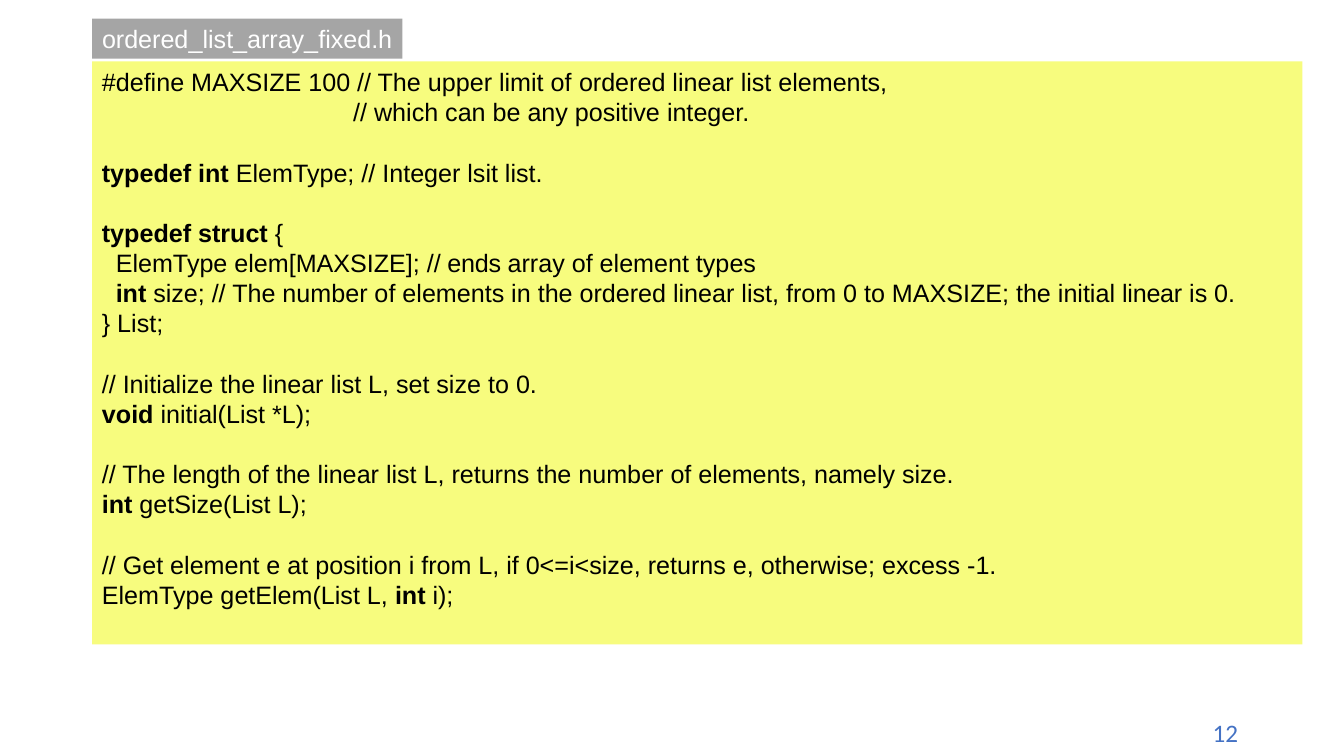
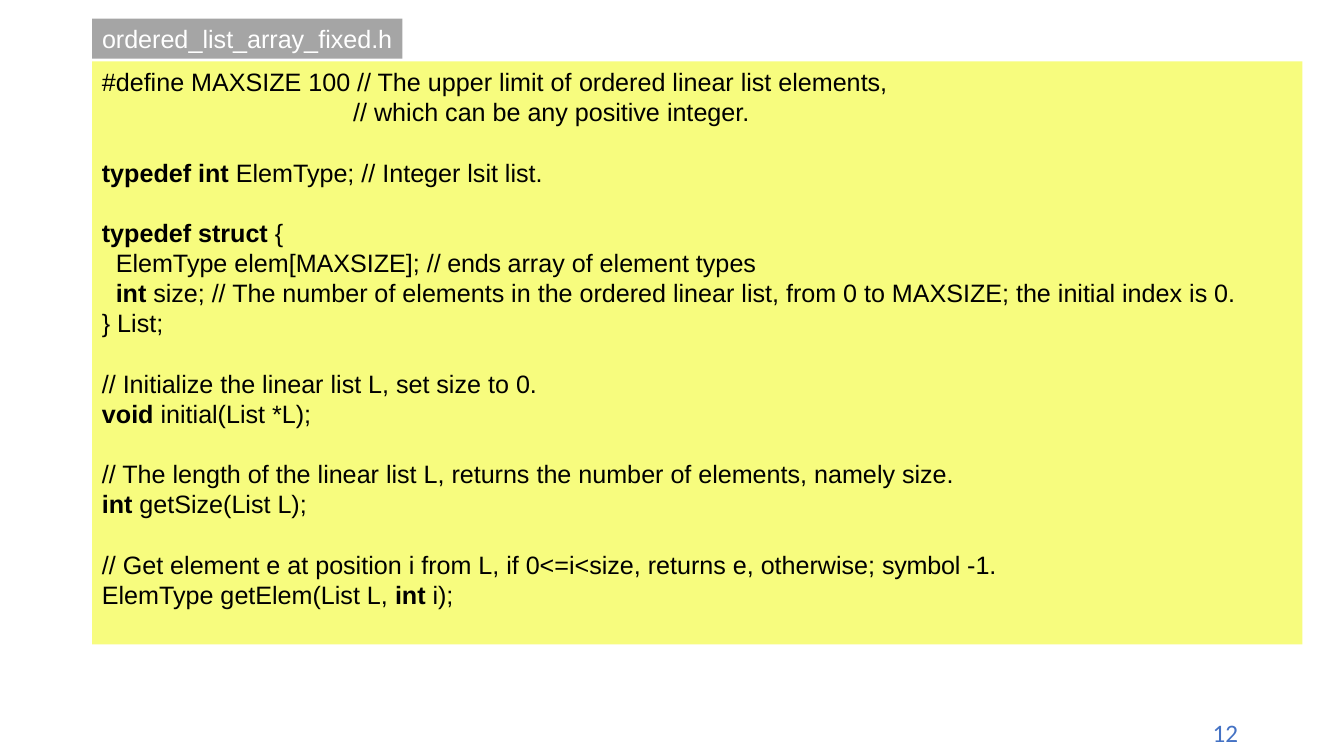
initial linear: linear -> index (1152, 294)
excess: excess -> symbol (921, 566)
